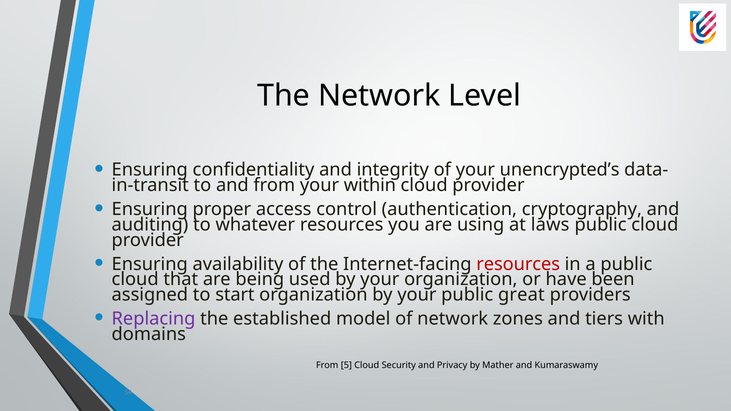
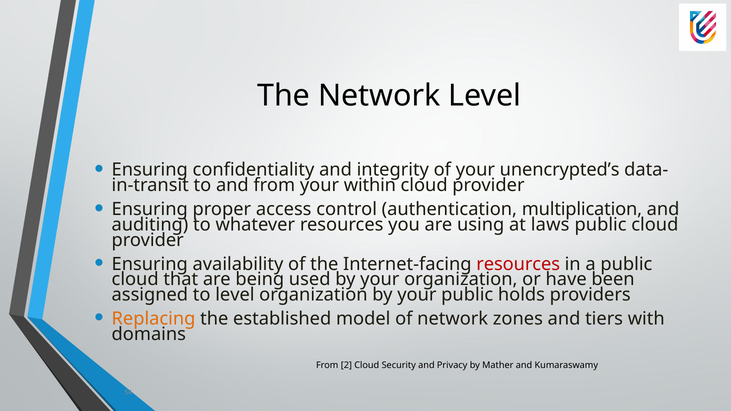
cryptography: cryptography -> multiplication (582, 209)
to start: start -> level (235, 295)
great: great -> holds (521, 295)
Replacing colour: purple -> orange (154, 319)
5: 5 -> 2 (346, 365)
